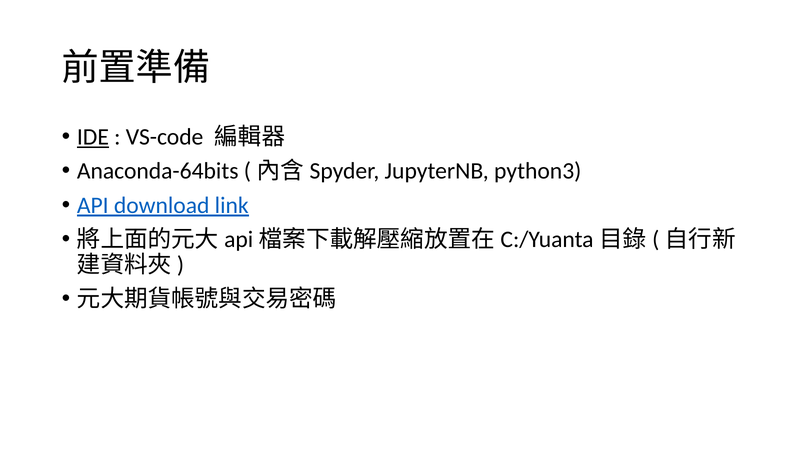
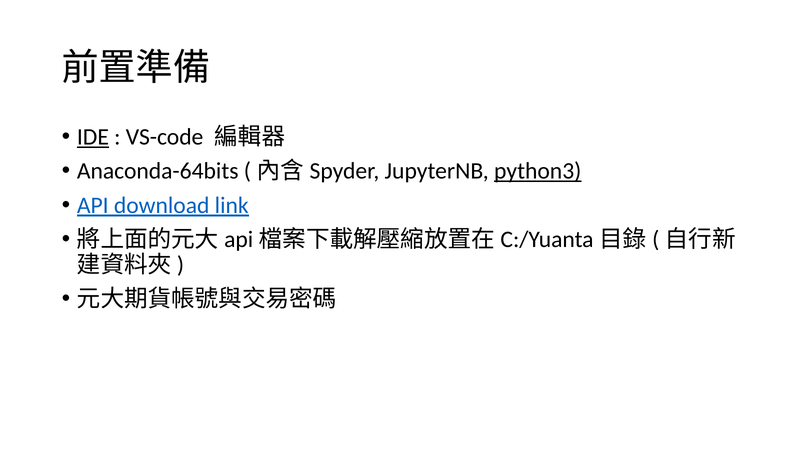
python3 underline: none -> present (538, 171)
